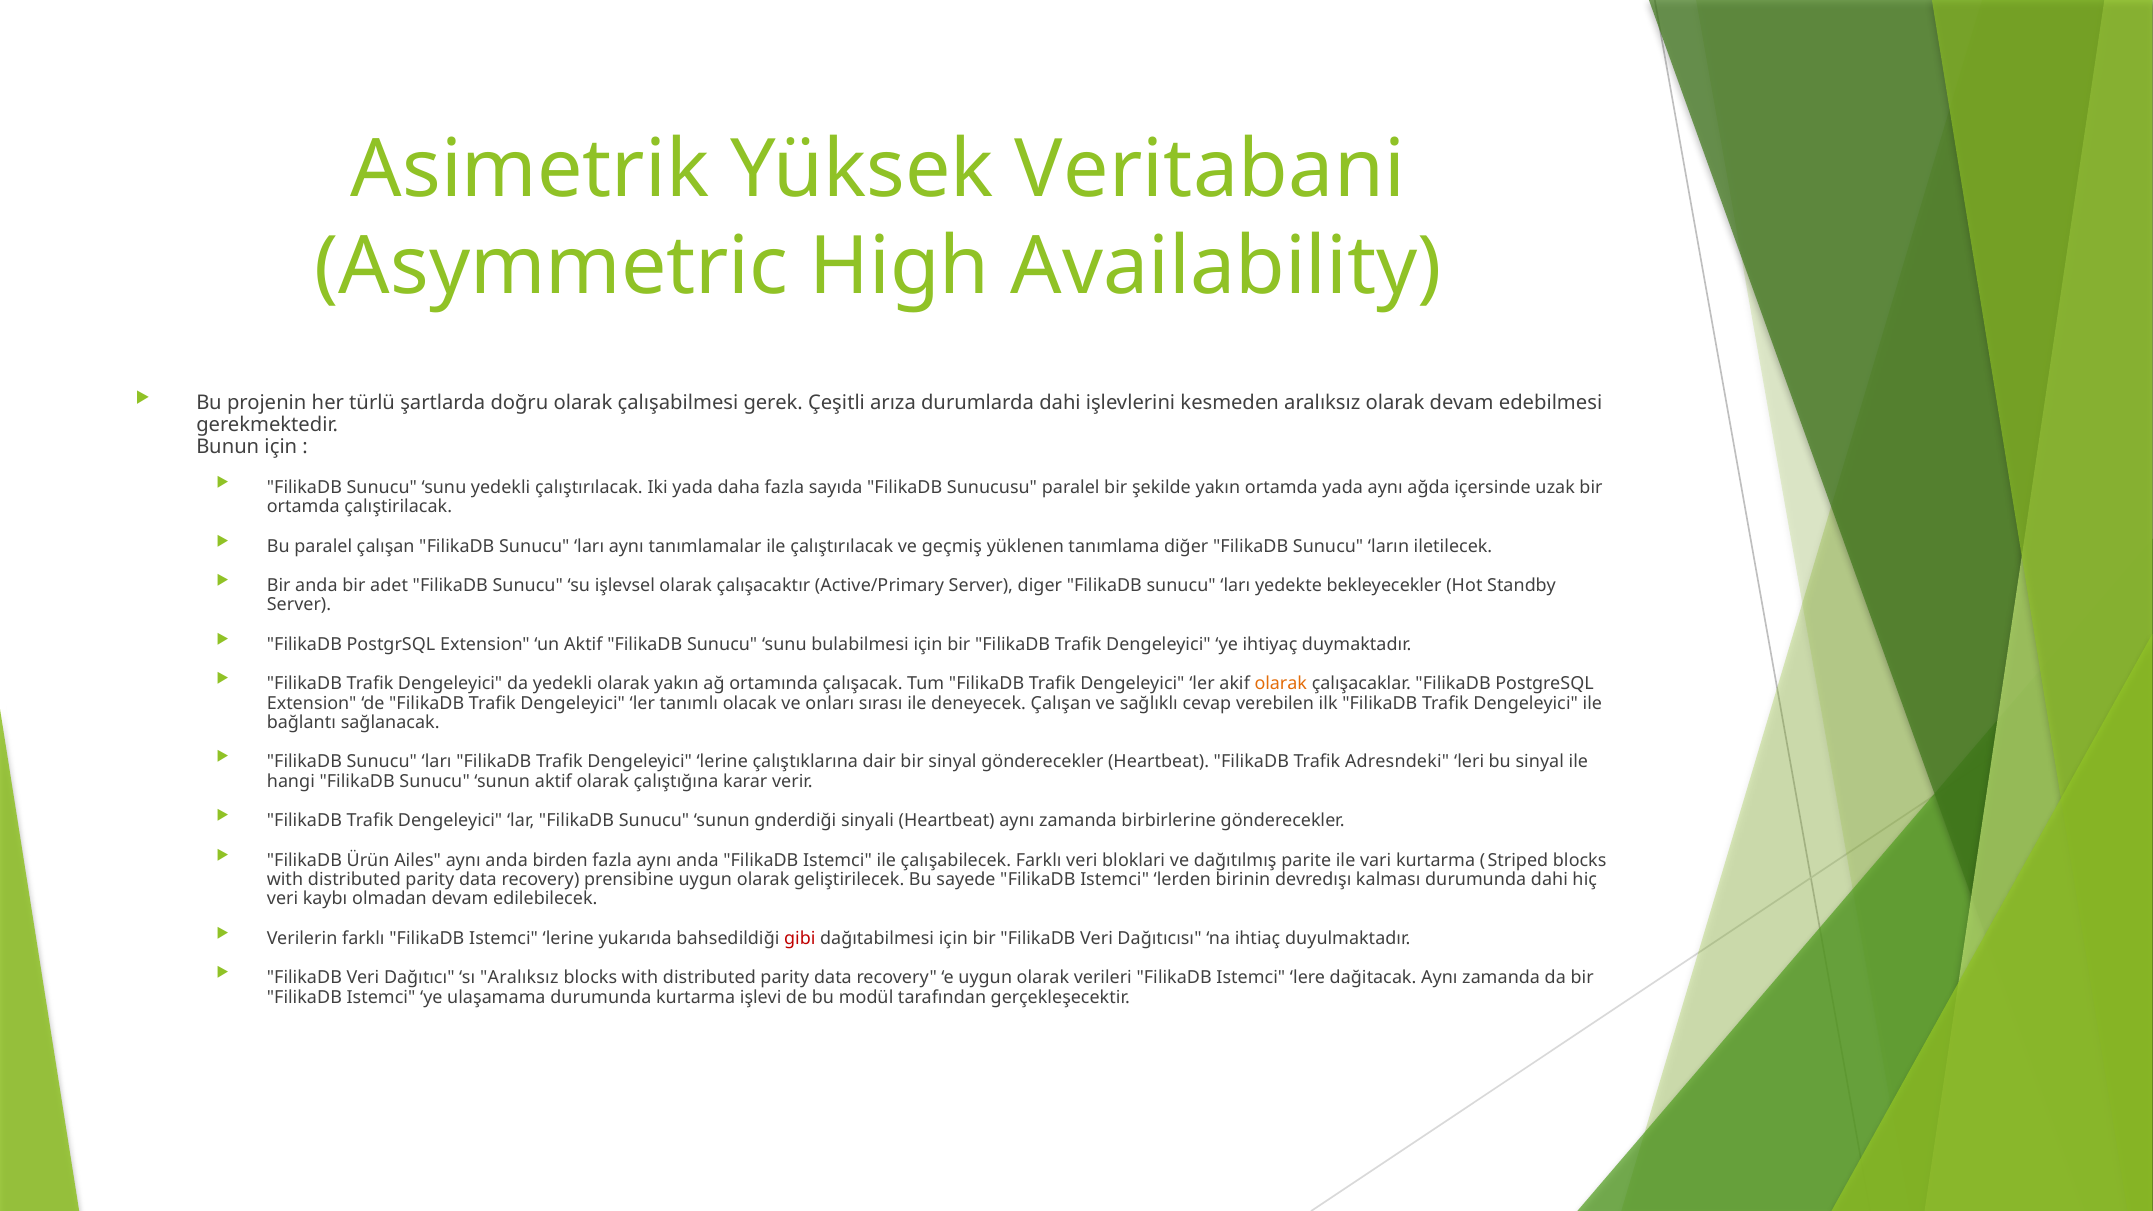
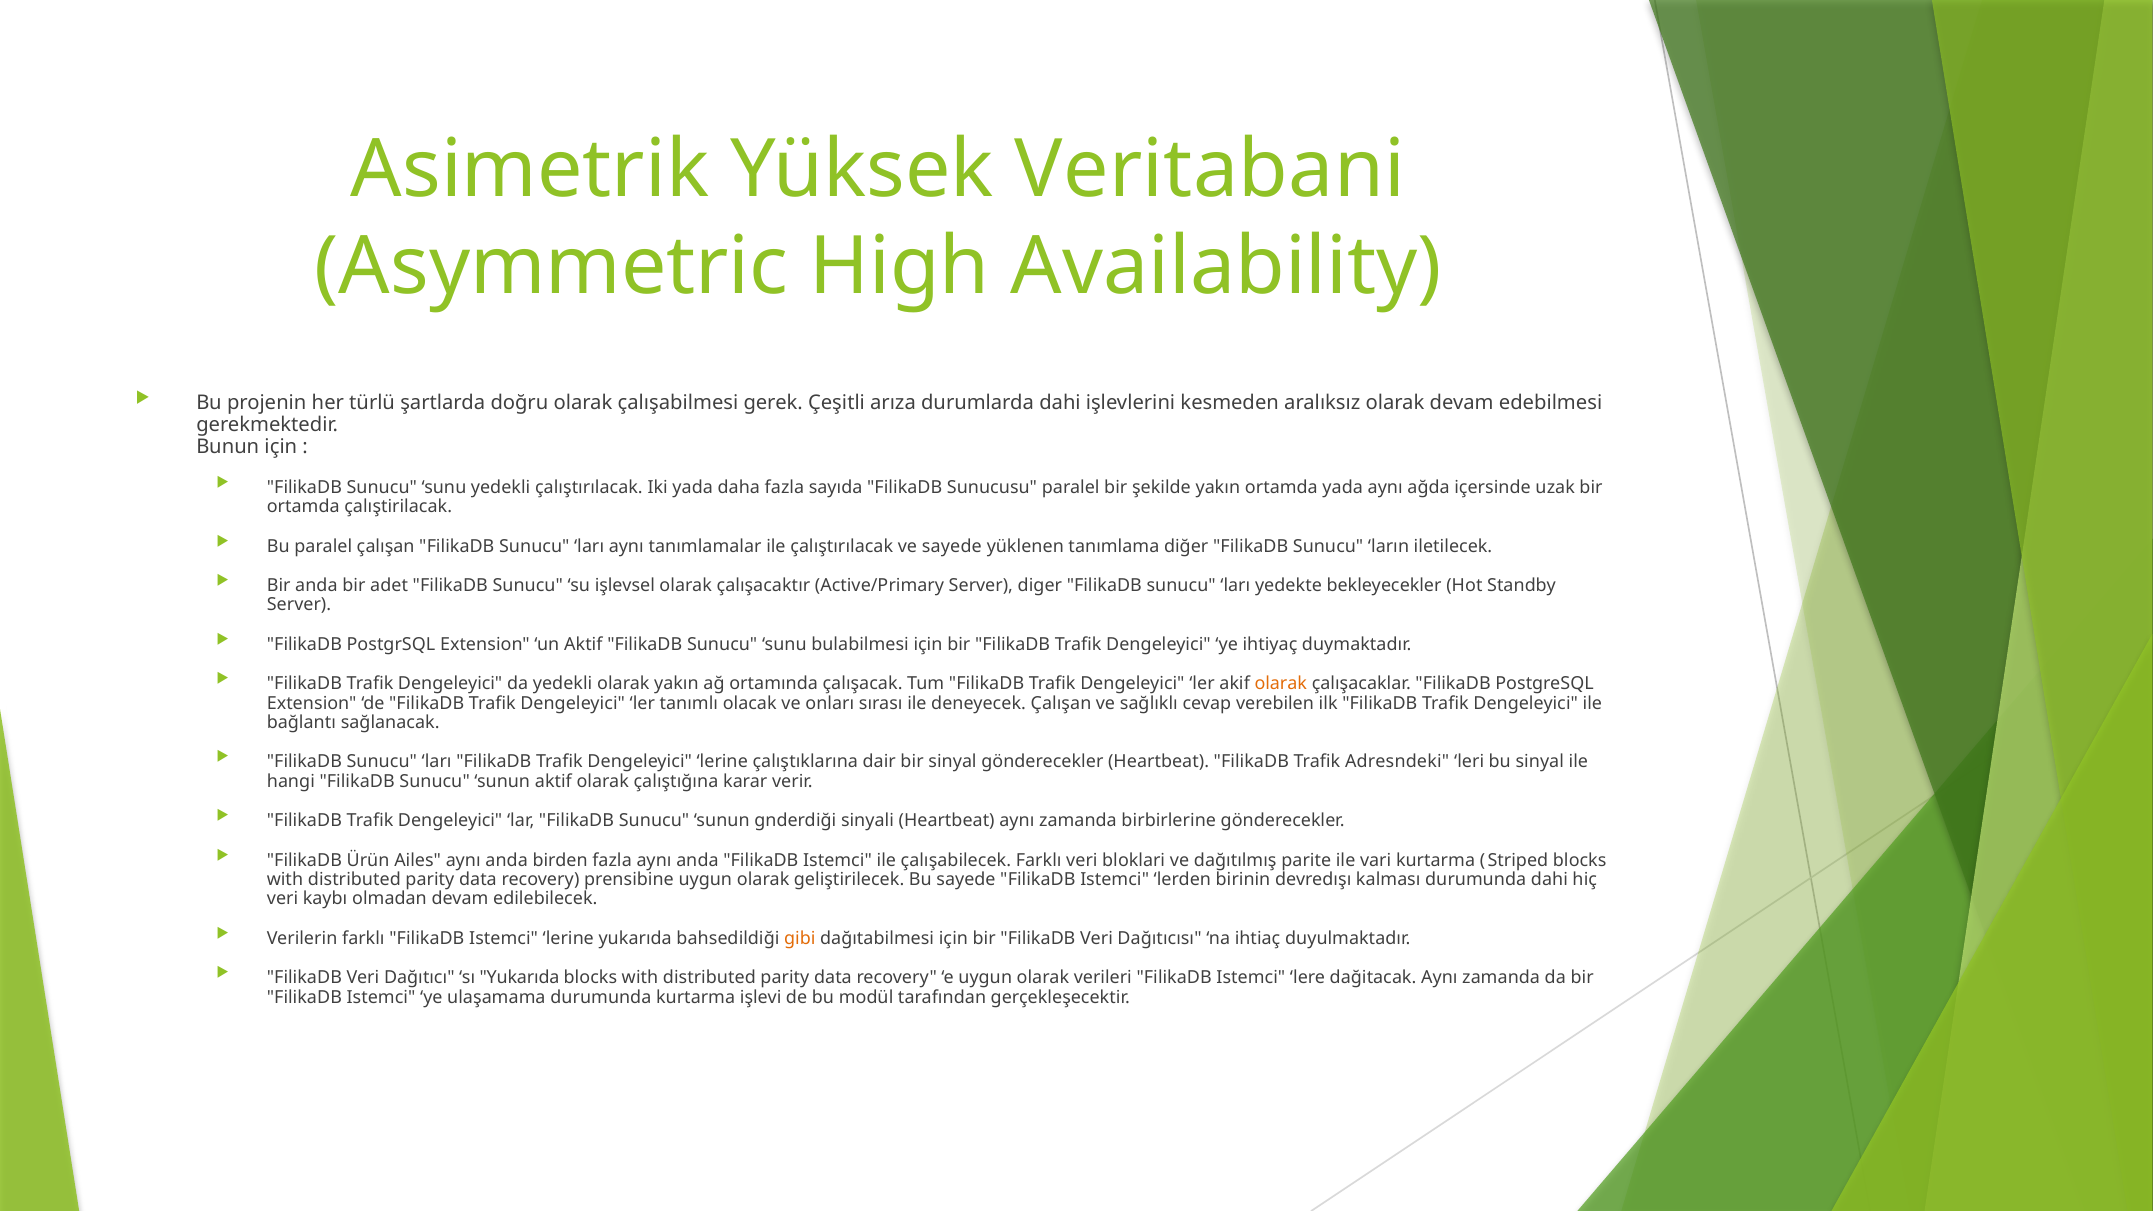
ve geçmiş: geçmiş -> sayede (952, 546)
gibi colour: red -> orange (800, 939)
sı Aralıksız: Aralıksız -> Yukarıda (519, 978)
